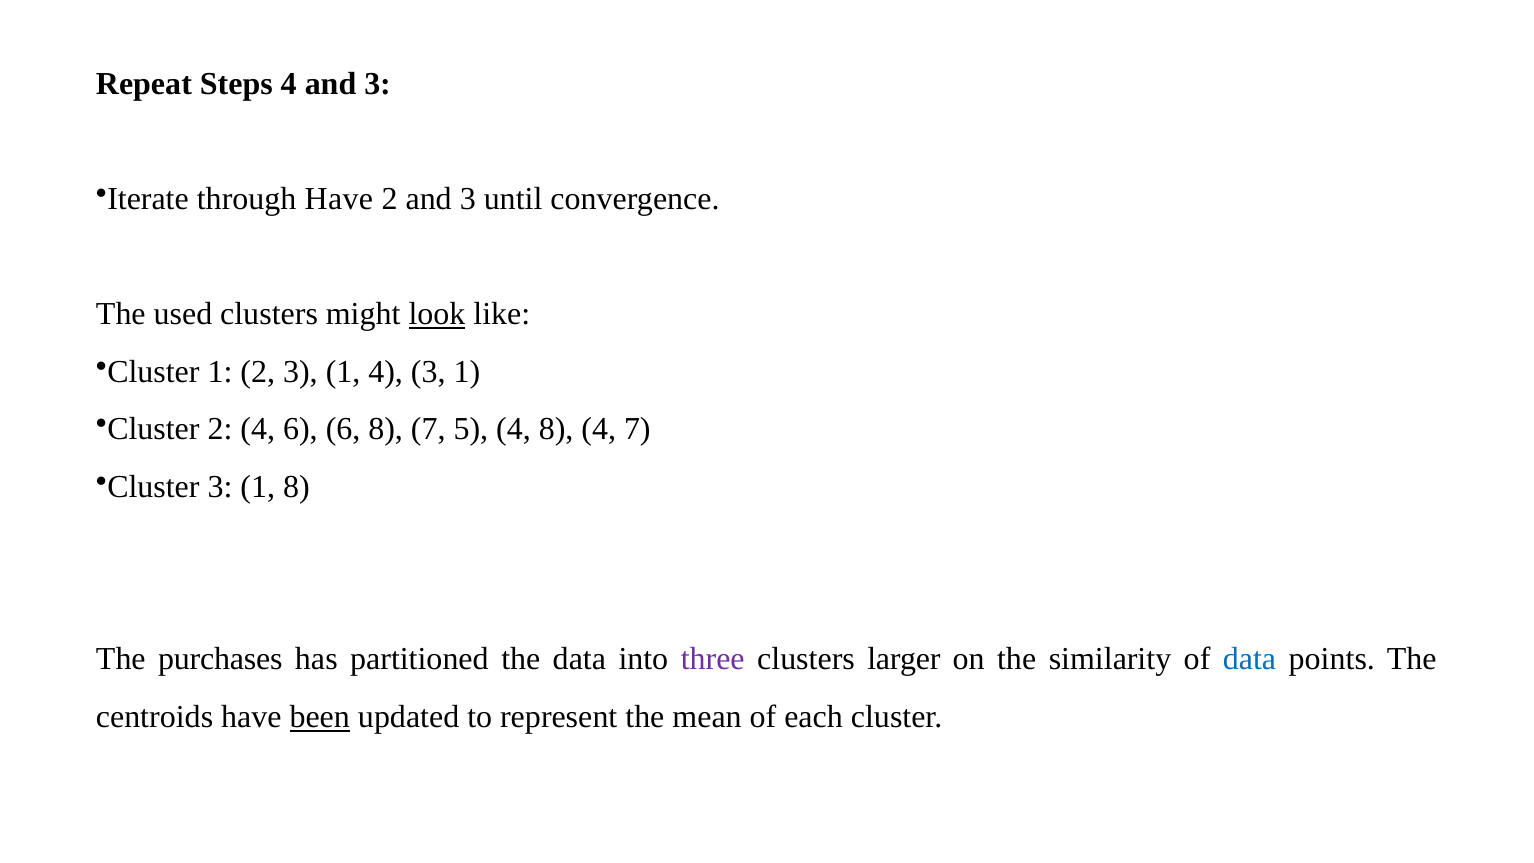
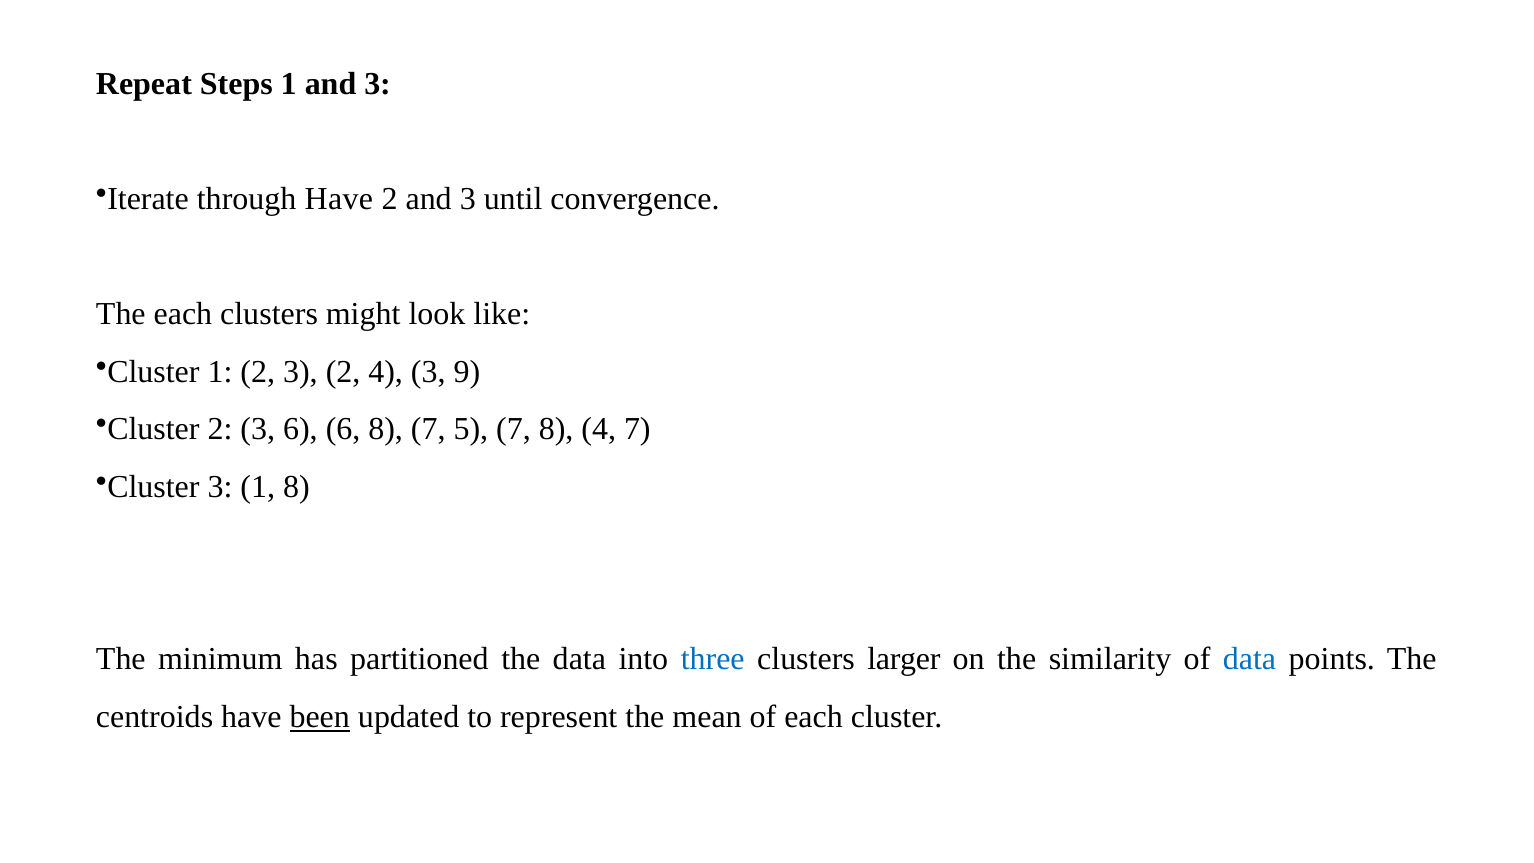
Steps 4: 4 -> 1 (289, 84)
The used: used -> each (183, 314)
look underline: present -> none (437, 314)
2 3 1: 1 -> 2 (343, 372)
4 3 1: 1 -> 9 (467, 372)
Cluster 2 4: 4 -> 3 (258, 429)
5 4: 4 -> 7 (514, 429)
purchases: purchases -> minimum (220, 659)
three colour: purple -> blue (713, 659)
